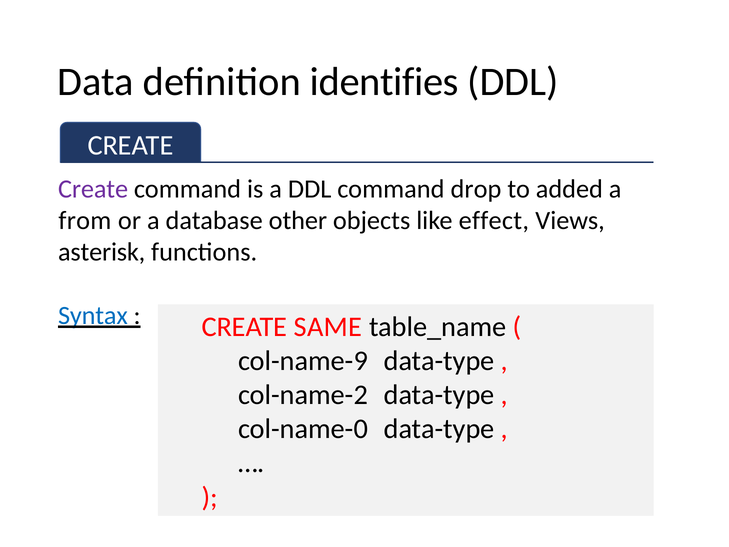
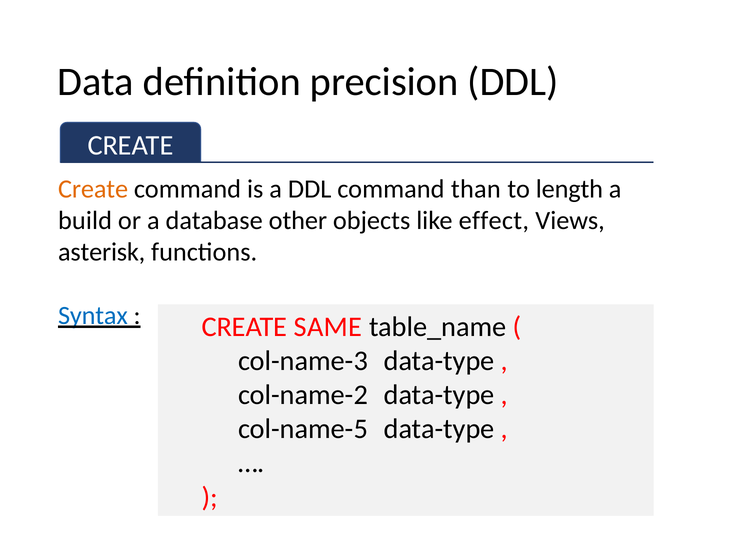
identifies: identifies -> precision (384, 82)
Create colour: purple -> orange (93, 189)
drop: drop -> than (476, 189)
added: added -> length (569, 189)
from: from -> build (85, 221)
col-name-9: col-name-9 -> col-name-3 (303, 361)
col-name-0: col-name-0 -> col-name-5 (303, 429)
